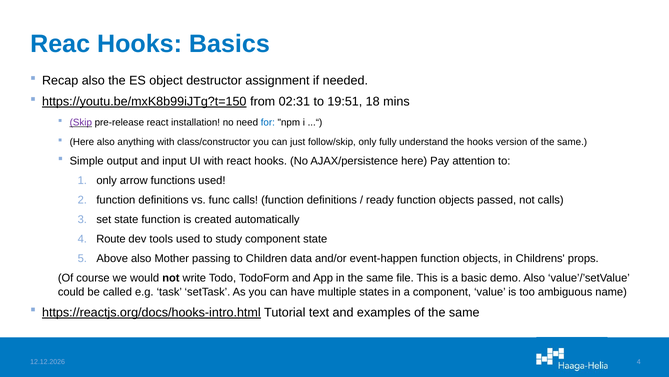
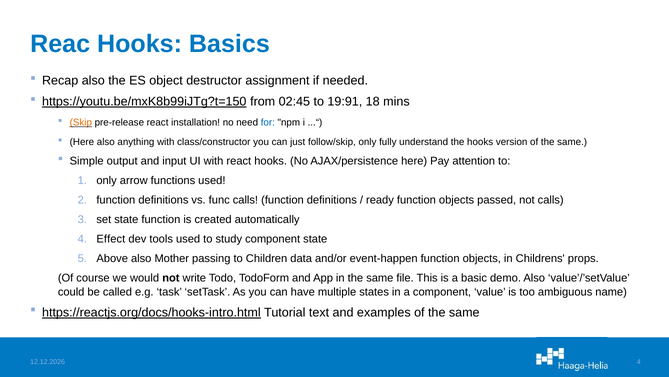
02:31: 02:31 -> 02:45 (294, 101)
19:51: 19:51 -> 19:91 (345, 101)
Skip colour: purple -> orange (81, 122)
Route: Route -> Effect (111, 239)
